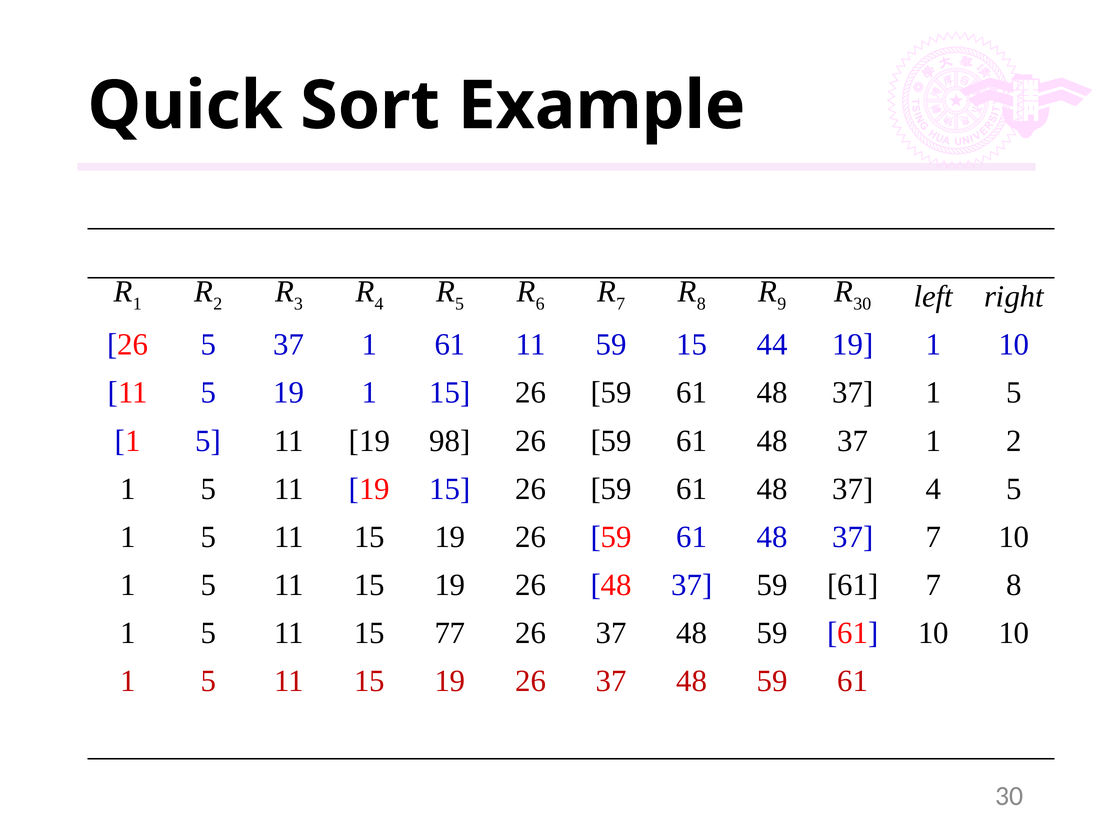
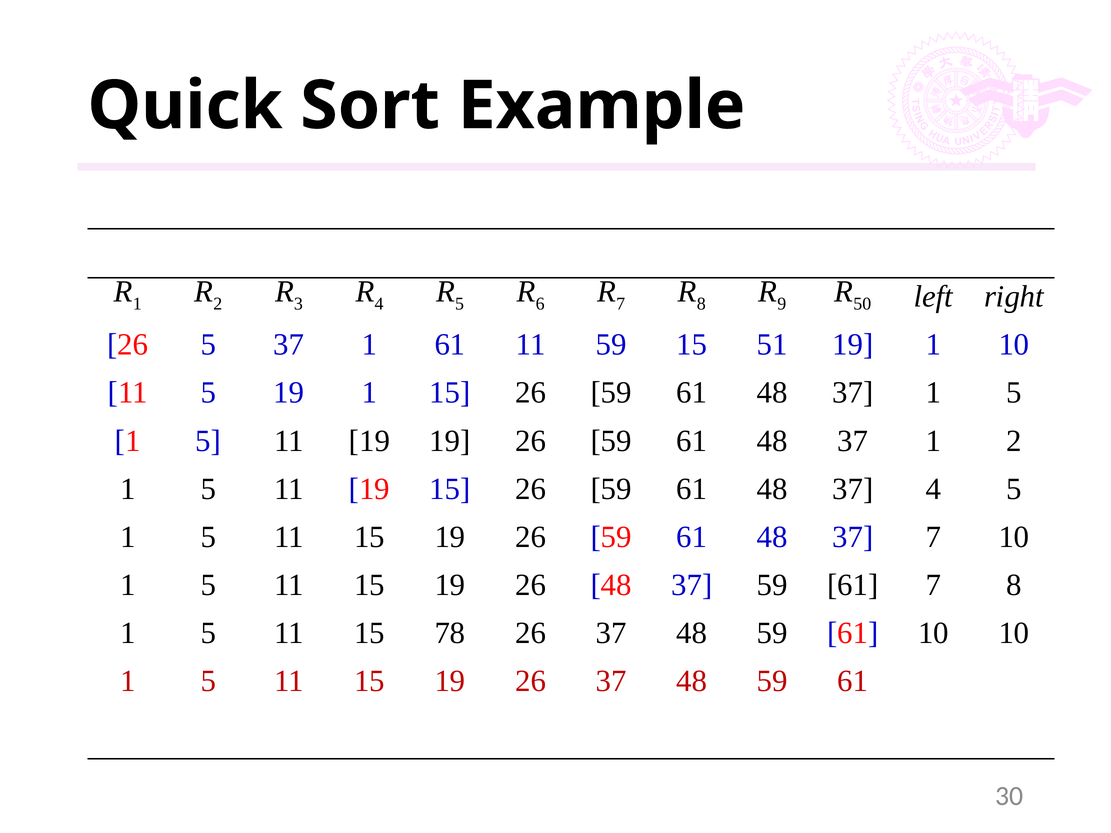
30: 30 -> 50 (862, 304)
44: 44 -> 51 (772, 345)
19 98: 98 -> 19 (450, 441)
77: 77 -> 78 (450, 633)
